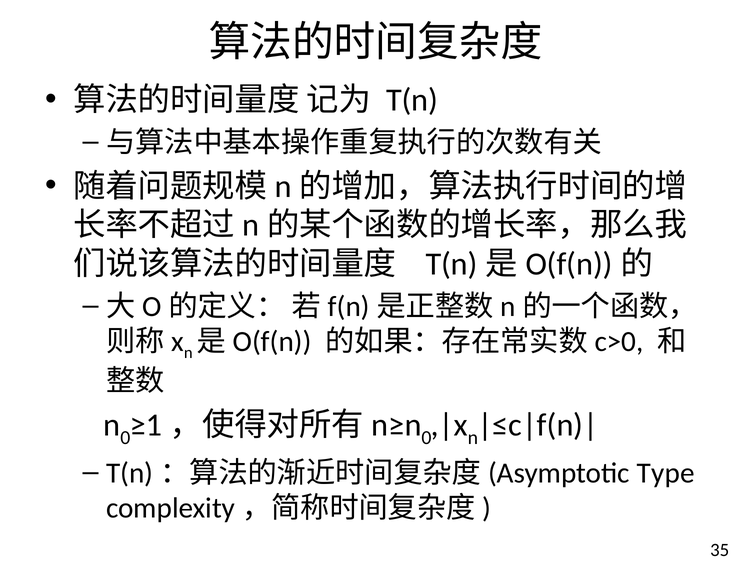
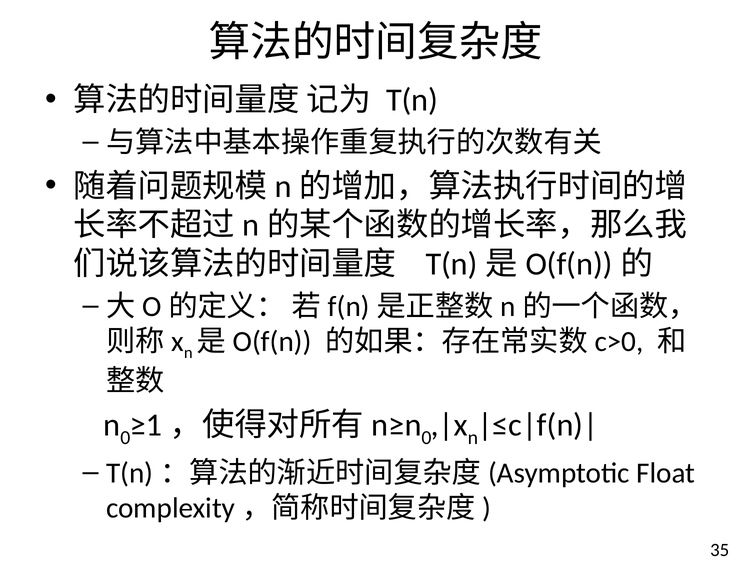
Type: Type -> Float (666, 473)
